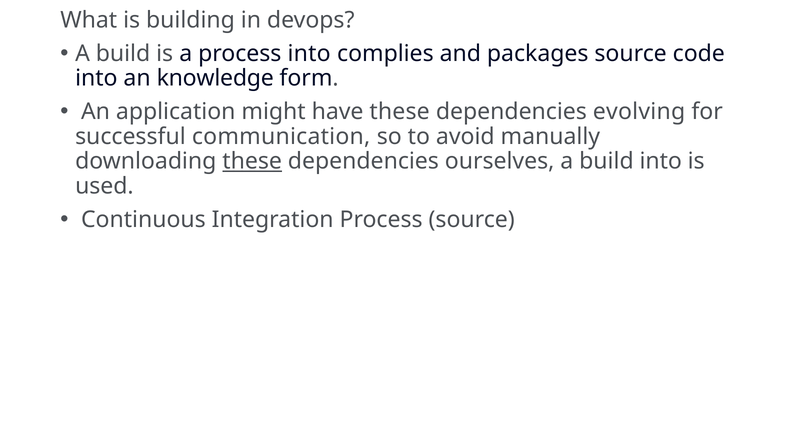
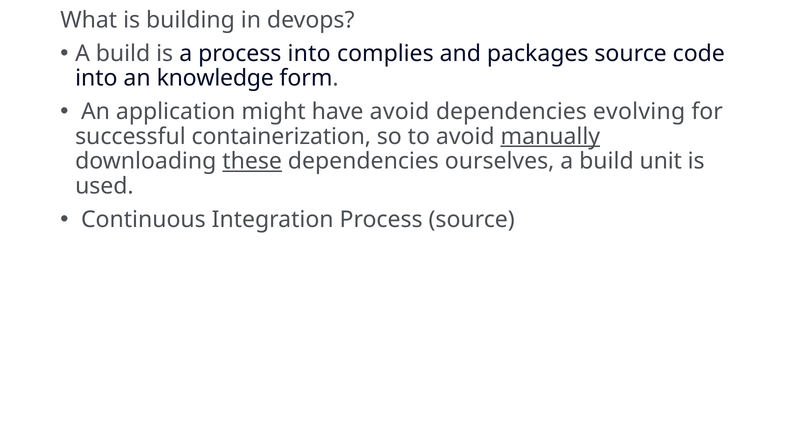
have these: these -> avoid (400, 112)
communication: communication -> containerization (281, 136)
manually underline: none -> present (550, 136)
build into: into -> unit (661, 161)
